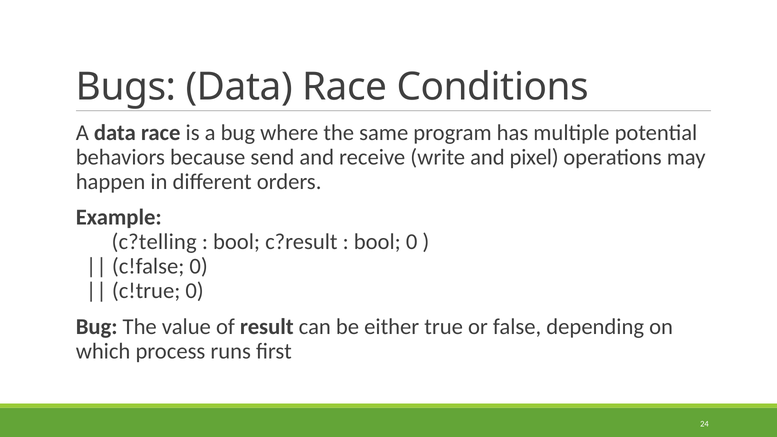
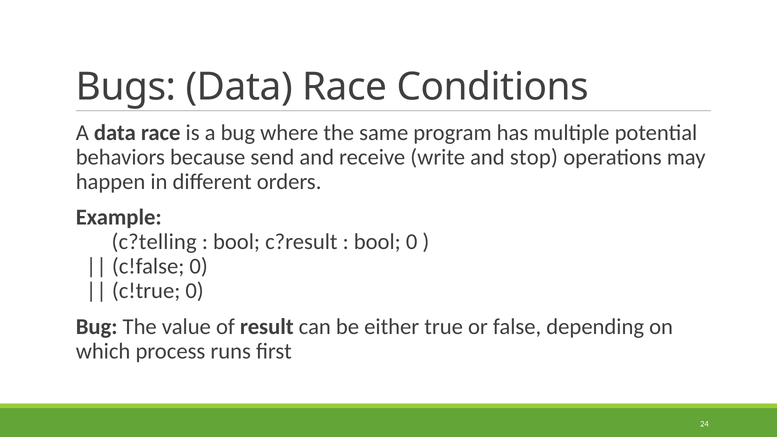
pixel: pixel -> stop (534, 157)
